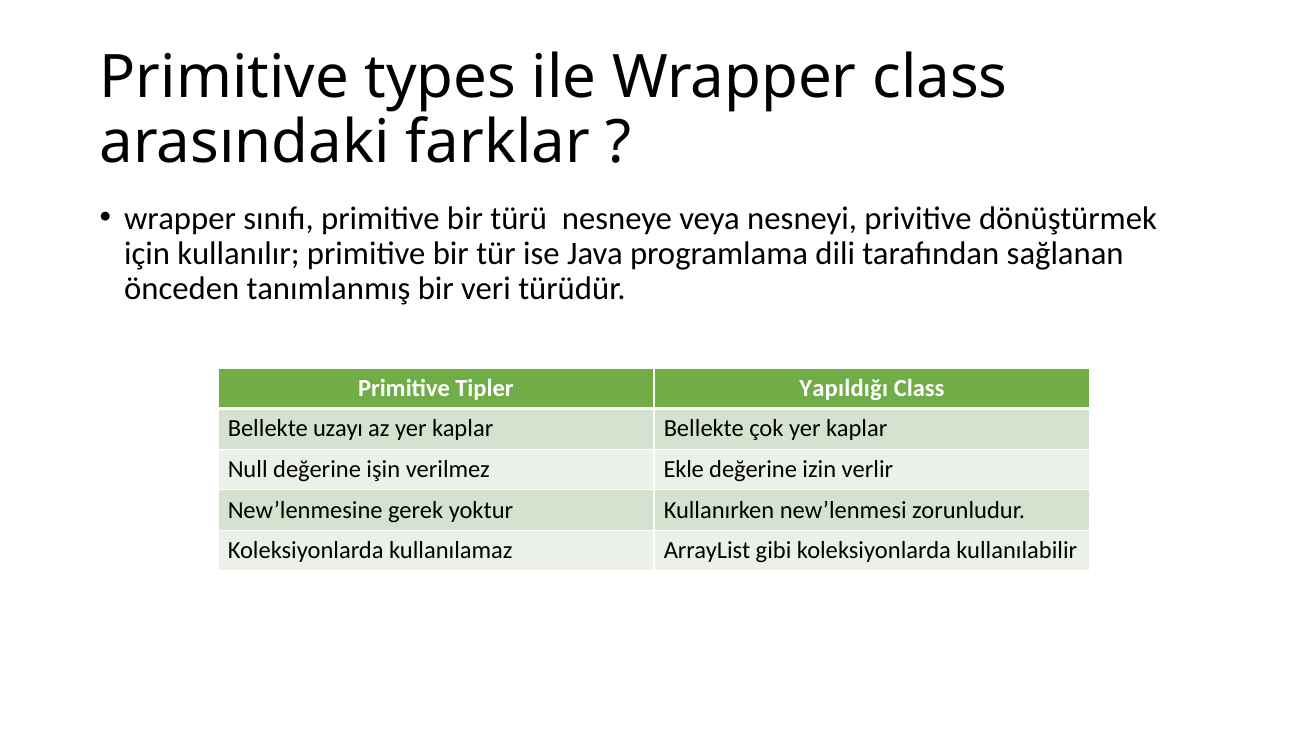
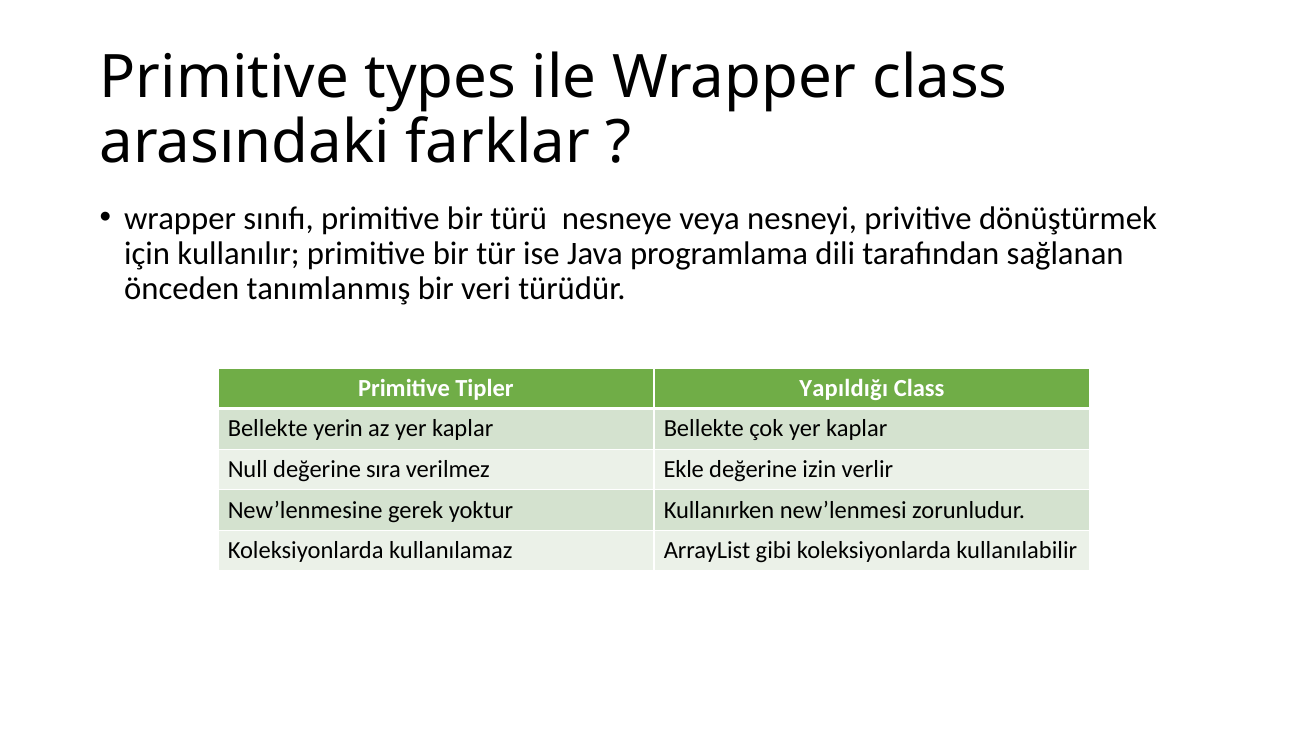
uzayı: uzayı -> yerin (338, 429)
işin: işin -> sıra (384, 469)
